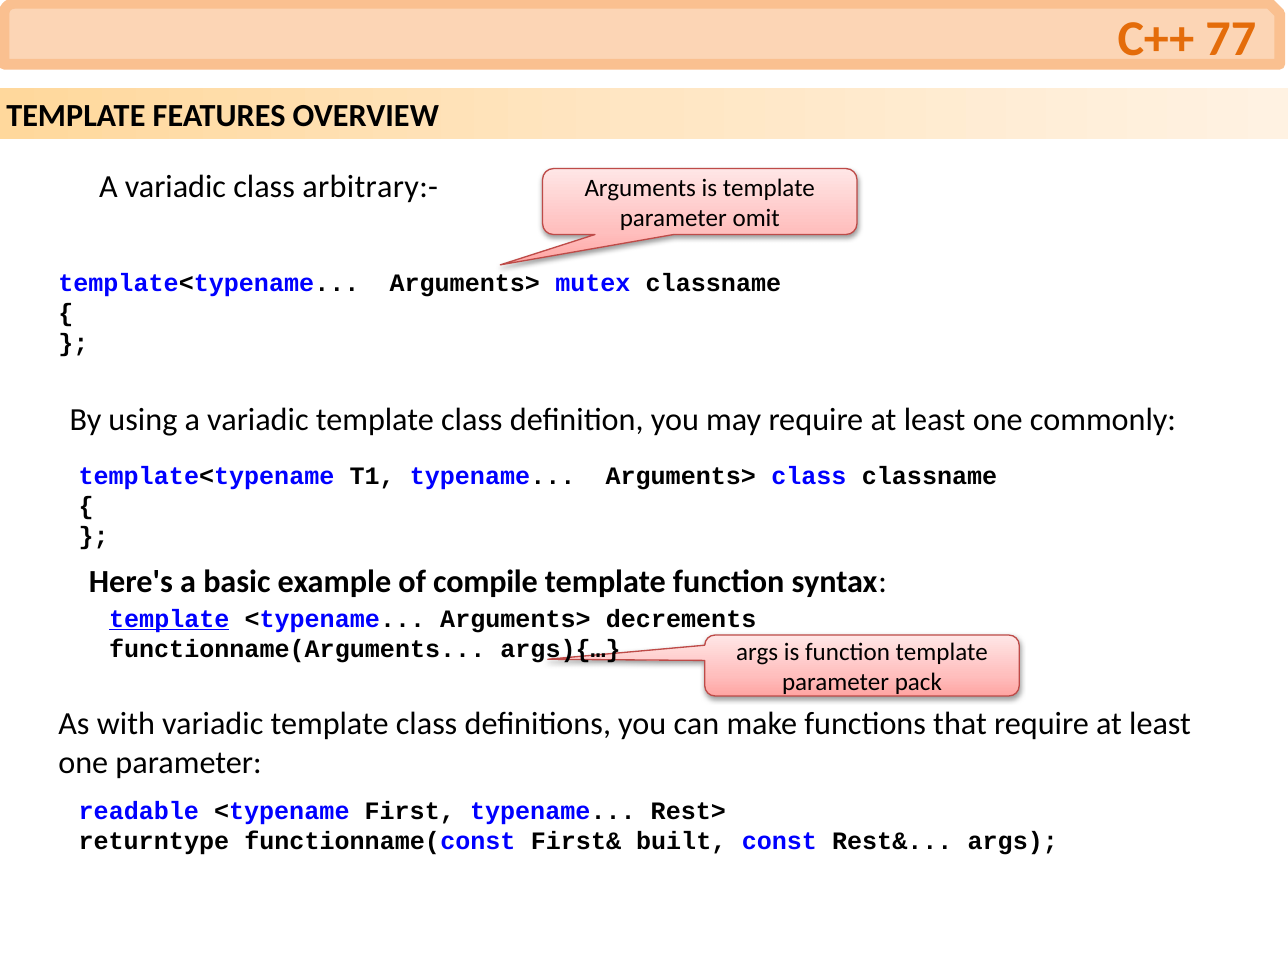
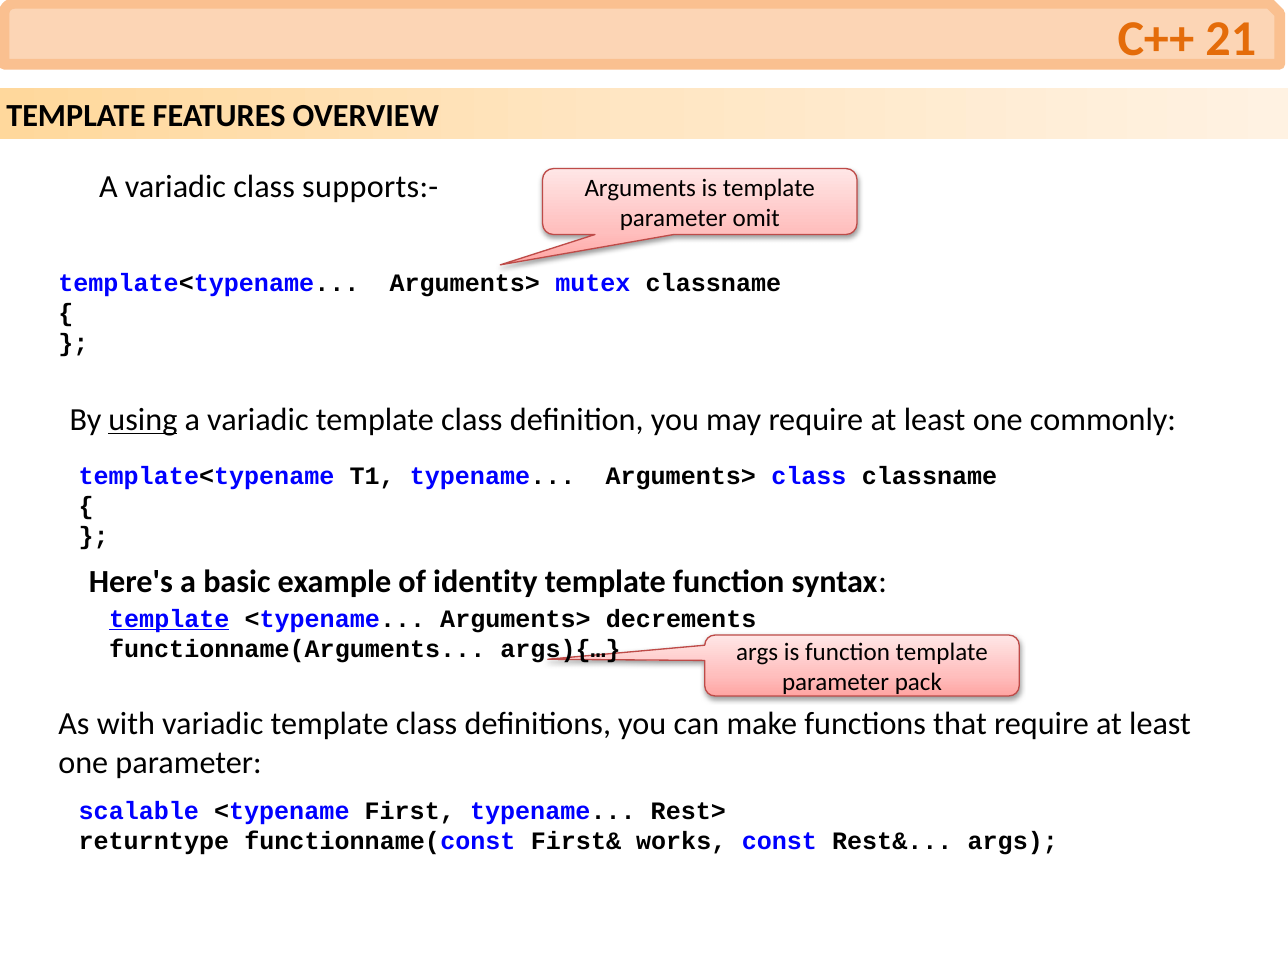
77: 77 -> 21 (1231, 39)
arbitrary:-: arbitrary:- -> supports:- (370, 186)
using underline: none -> present (143, 420)
compile: compile -> identity (485, 582)
readable: readable -> scalable (139, 811)
built: built -> works (681, 841)
